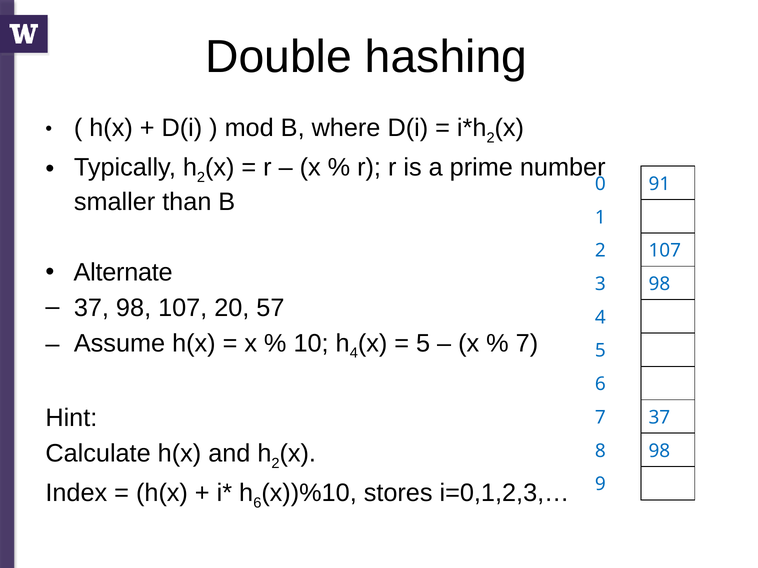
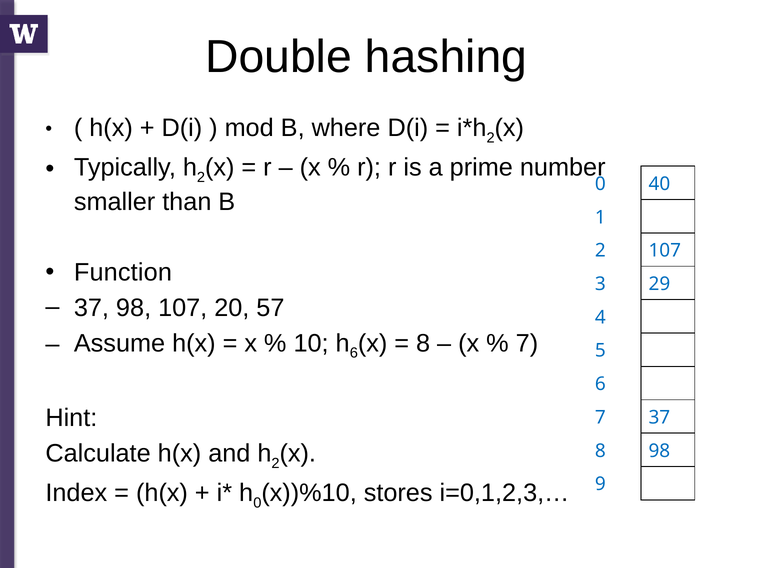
91: 91 -> 40 (659, 184)
Alternate: Alternate -> Function (123, 273)
3 98: 98 -> 29 (659, 284)
4: 4 -> 6 (354, 353)
5: 5 -> 8 (423, 344)
6: 6 -> 0 (257, 503)
